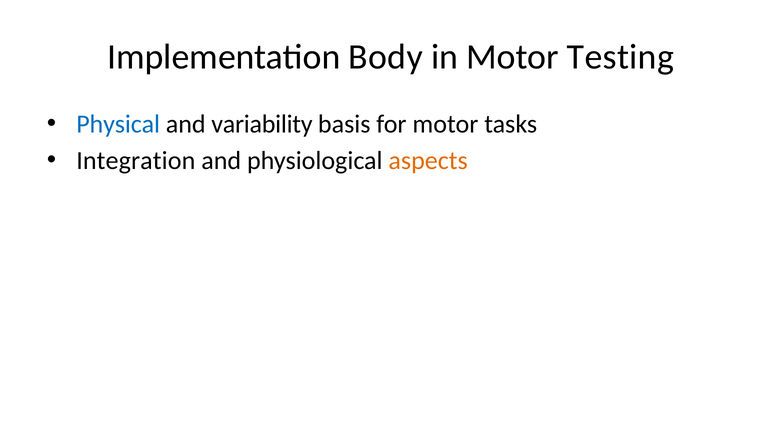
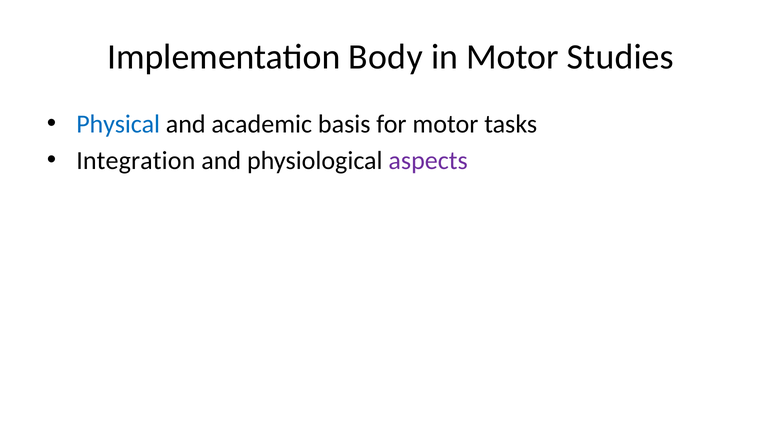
Testing: Testing -> Studies (620, 57)
variability: variability -> academic (262, 124)
aspects colour: orange -> purple (428, 161)
